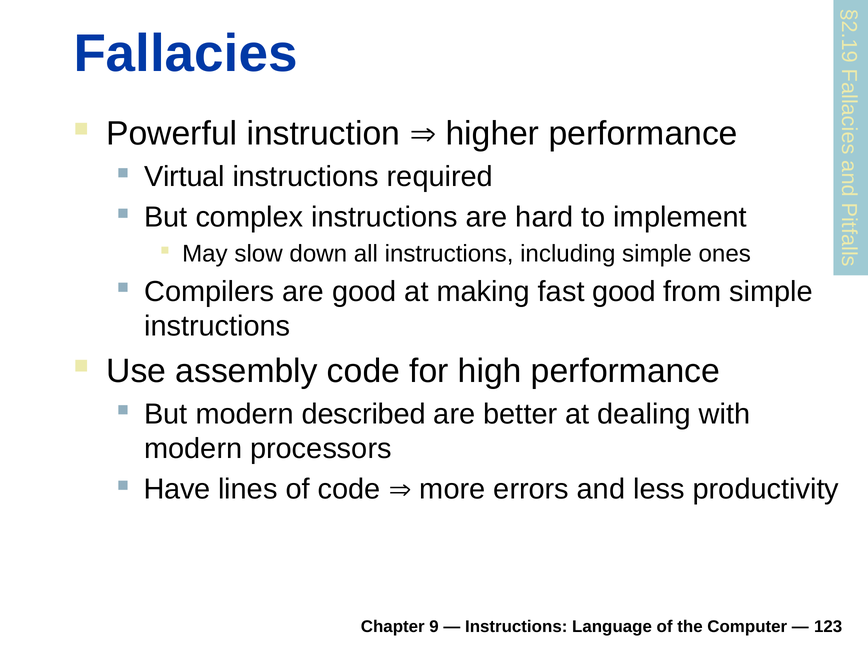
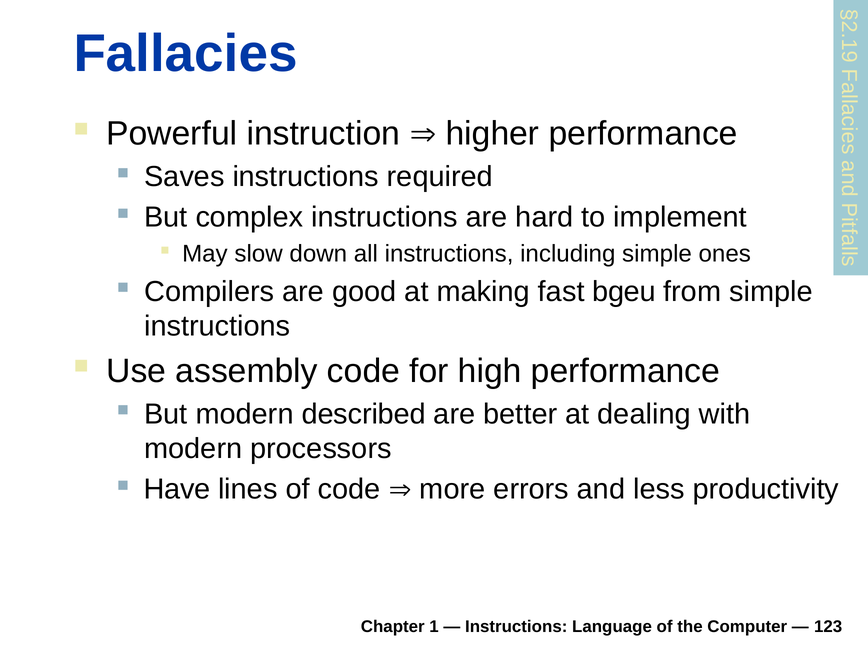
Virtual: Virtual -> Saves (184, 177)
fast good: good -> bgeu (624, 292)
Chapter 9: 9 -> 1 (434, 627)
